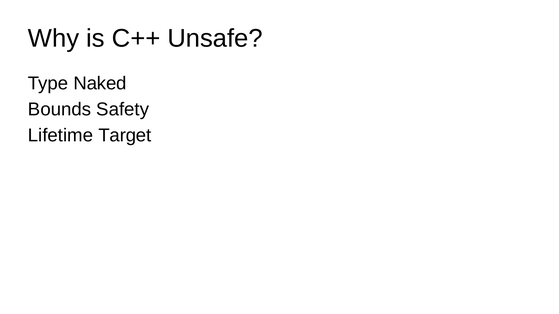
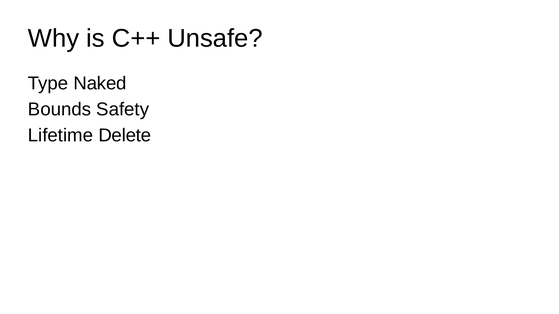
Target: Target -> Delete (125, 135)
